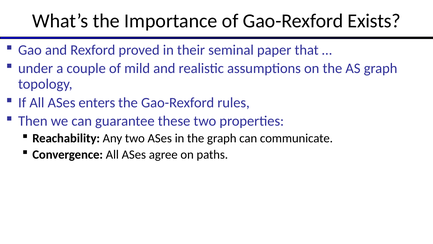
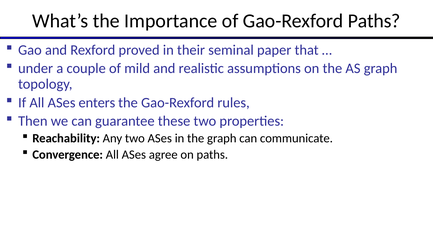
Gao-Rexford Exists: Exists -> Paths (374, 21)
